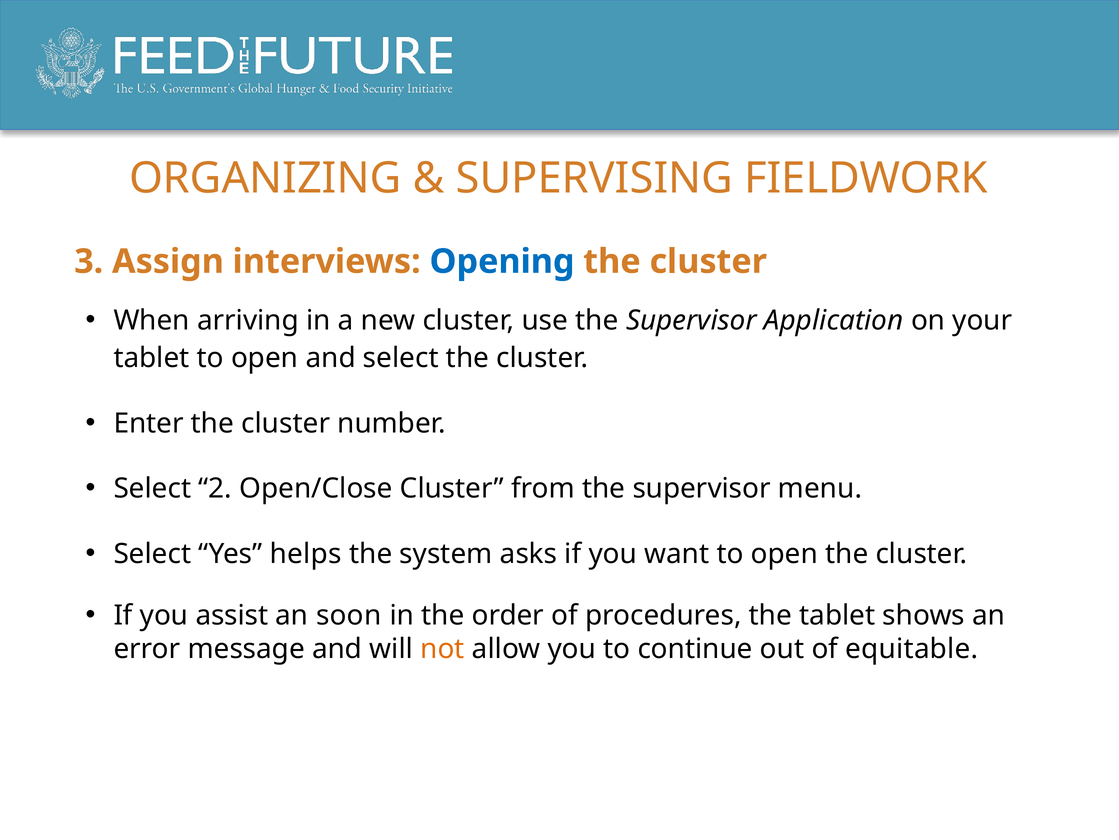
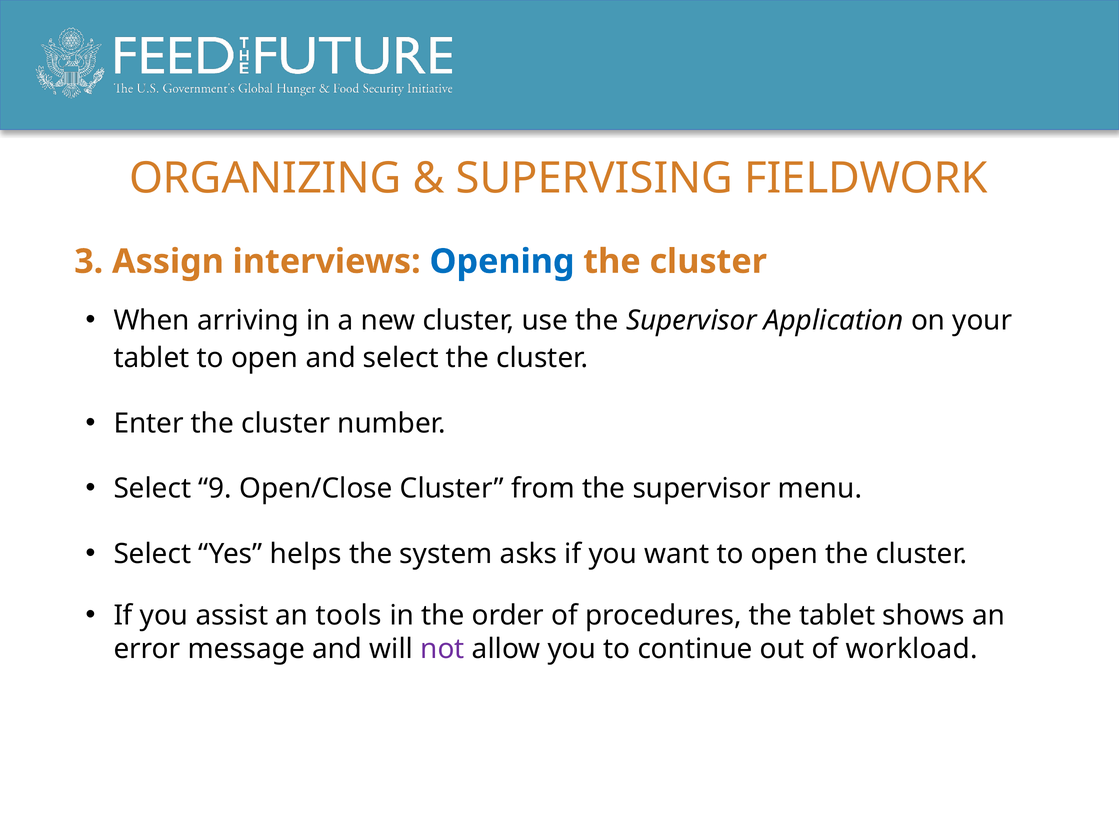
2: 2 -> 9 (215, 488)
soon: soon -> tools (349, 615)
not colour: orange -> purple (442, 649)
equitable: equitable -> workload (912, 649)
